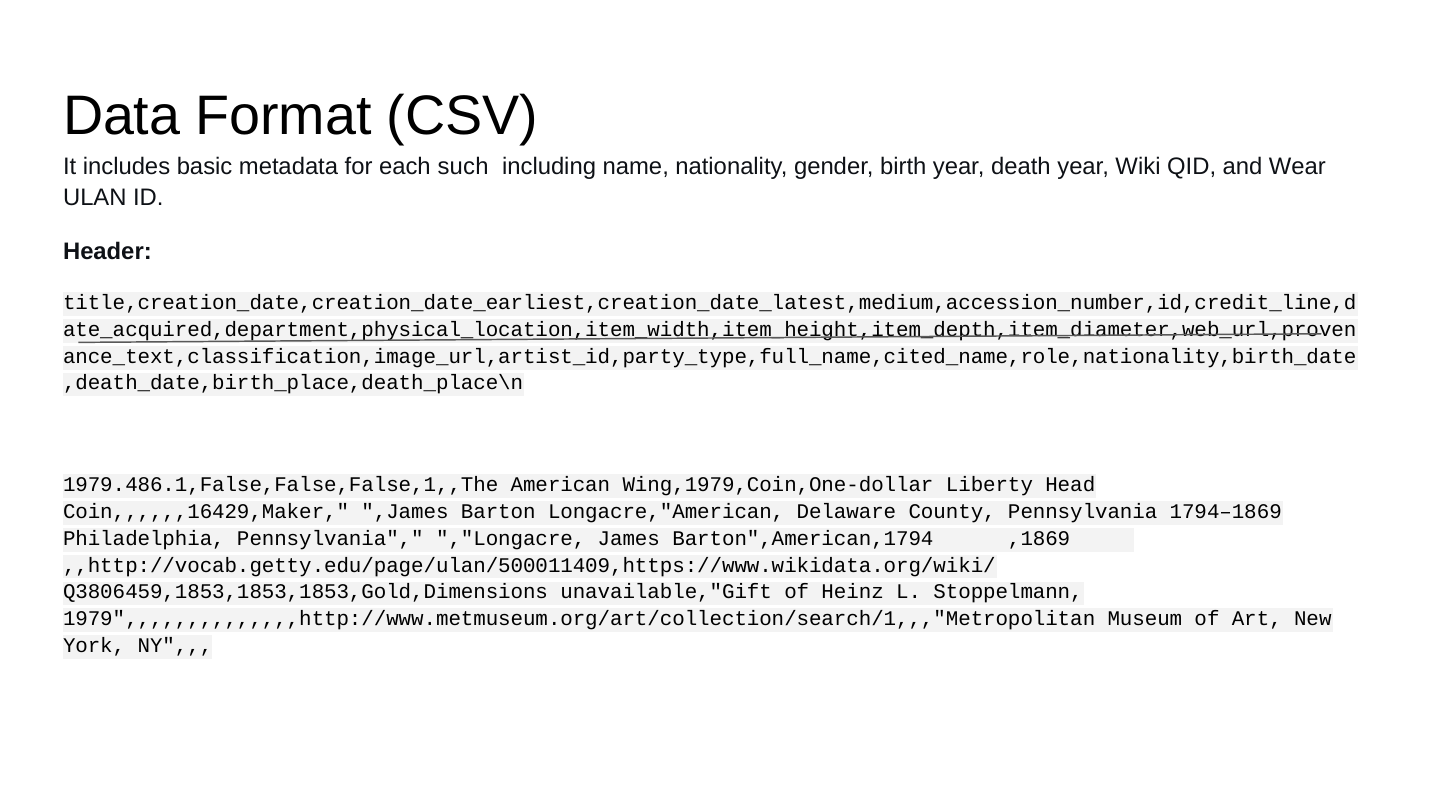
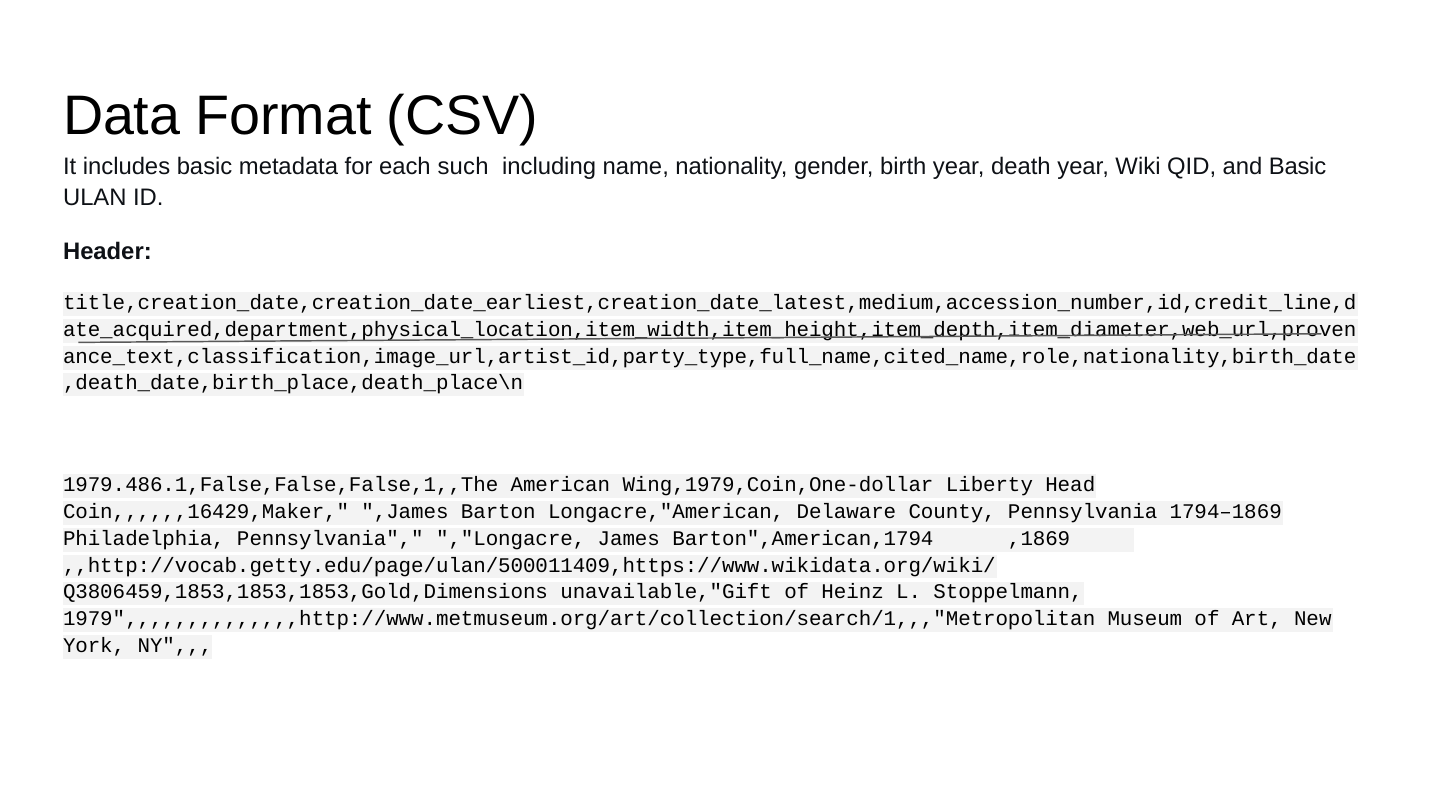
and Wear: Wear -> Basic (1298, 167)
